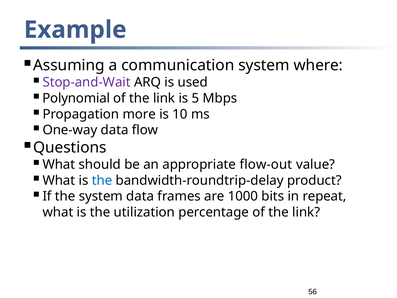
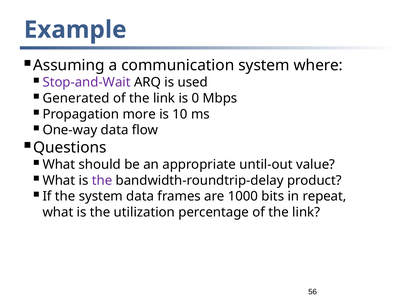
Polynomial: Polynomial -> Generated (76, 98)
5: 5 -> 0 (195, 98)
flow-out: flow-out -> until-out (266, 164)
the colour: blue -> purple (102, 180)
